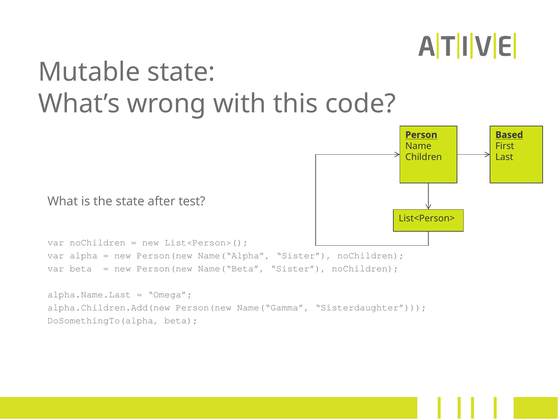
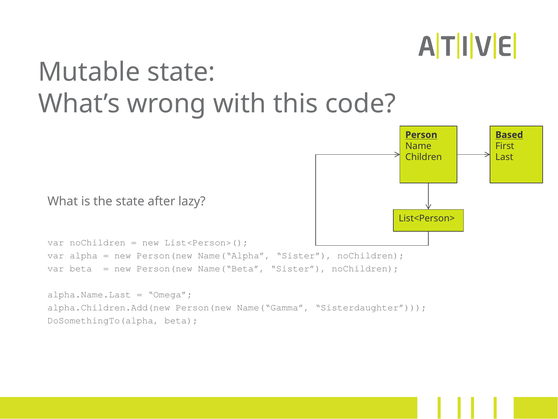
test: test -> lazy (192, 201)
